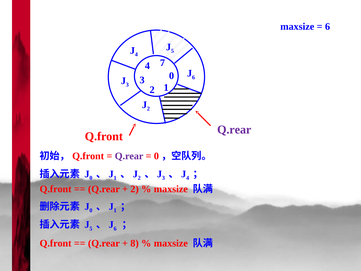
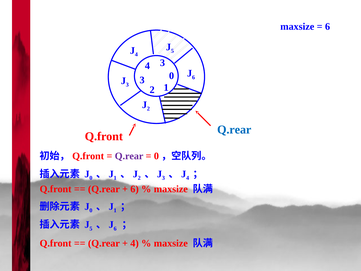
4 7: 7 -> 3 (162, 63)
Q.rear colour: purple -> blue (234, 129)
2: 2 -> 6 (135, 189)
8: 8 -> 4 (135, 243)
